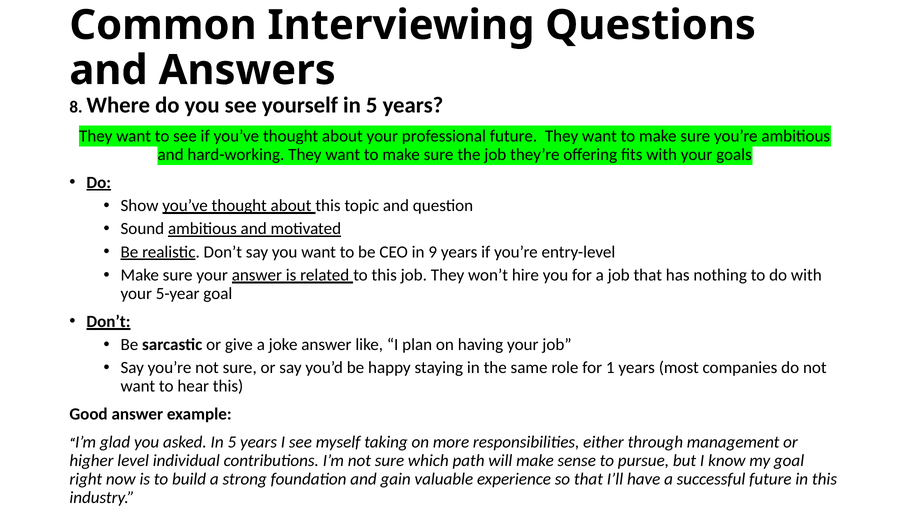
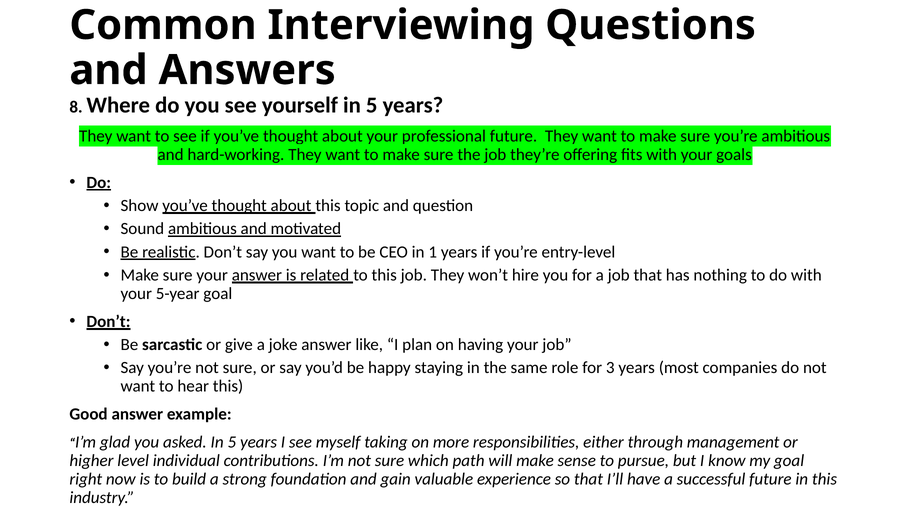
9: 9 -> 1 (433, 252)
1: 1 -> 3 (610, 368)
